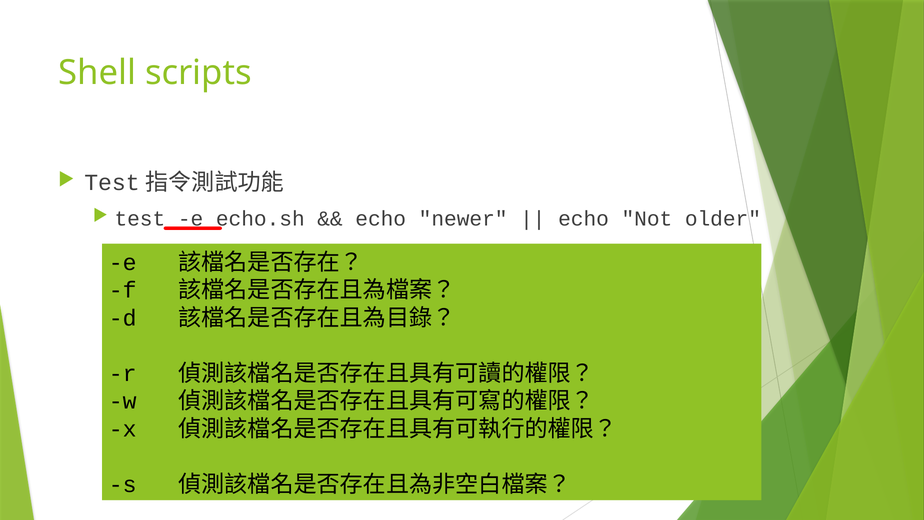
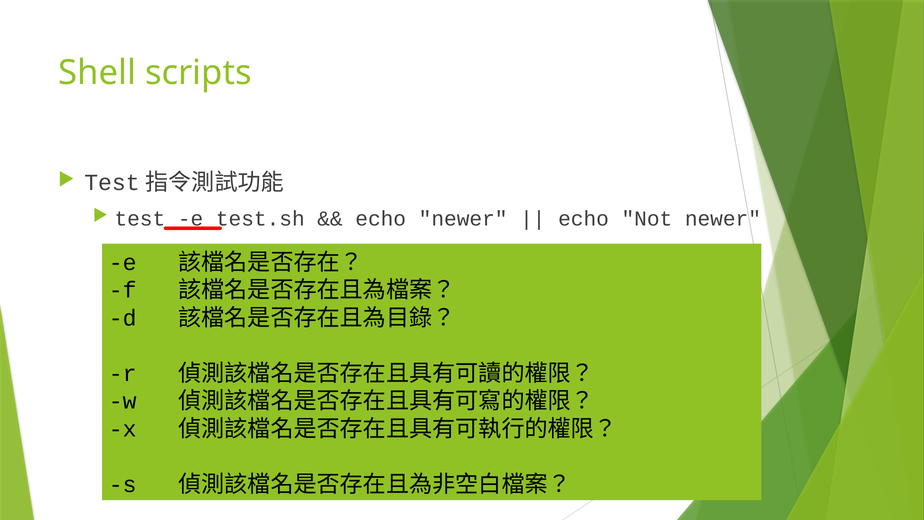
echo.sh: echo.sh -> test.sh (260, 219)
Not older: older -> newer (723, 219)
